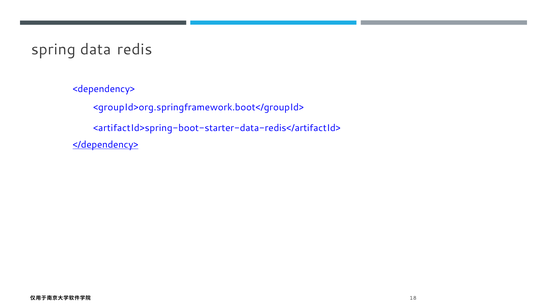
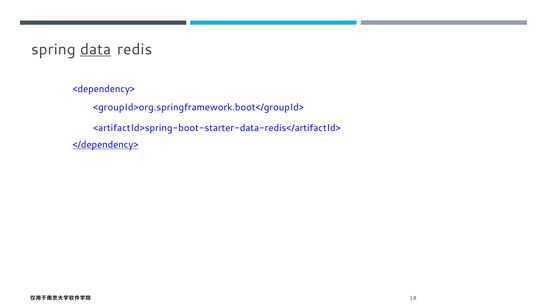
data underline: none -> present (96, 49)
